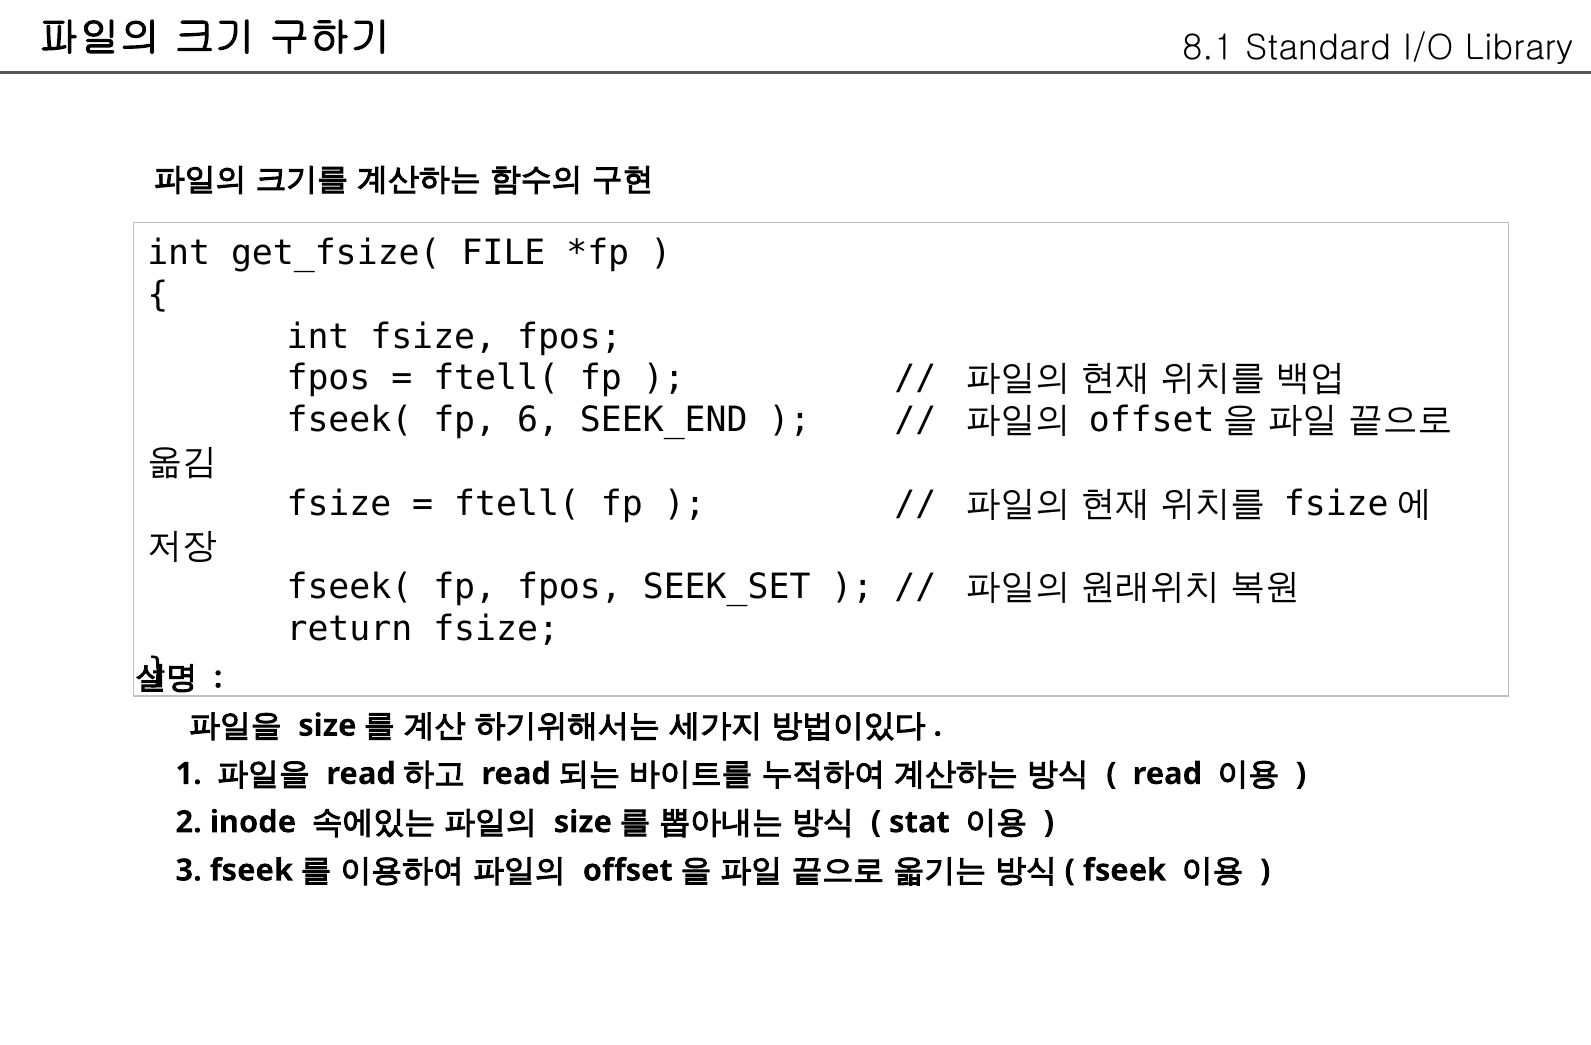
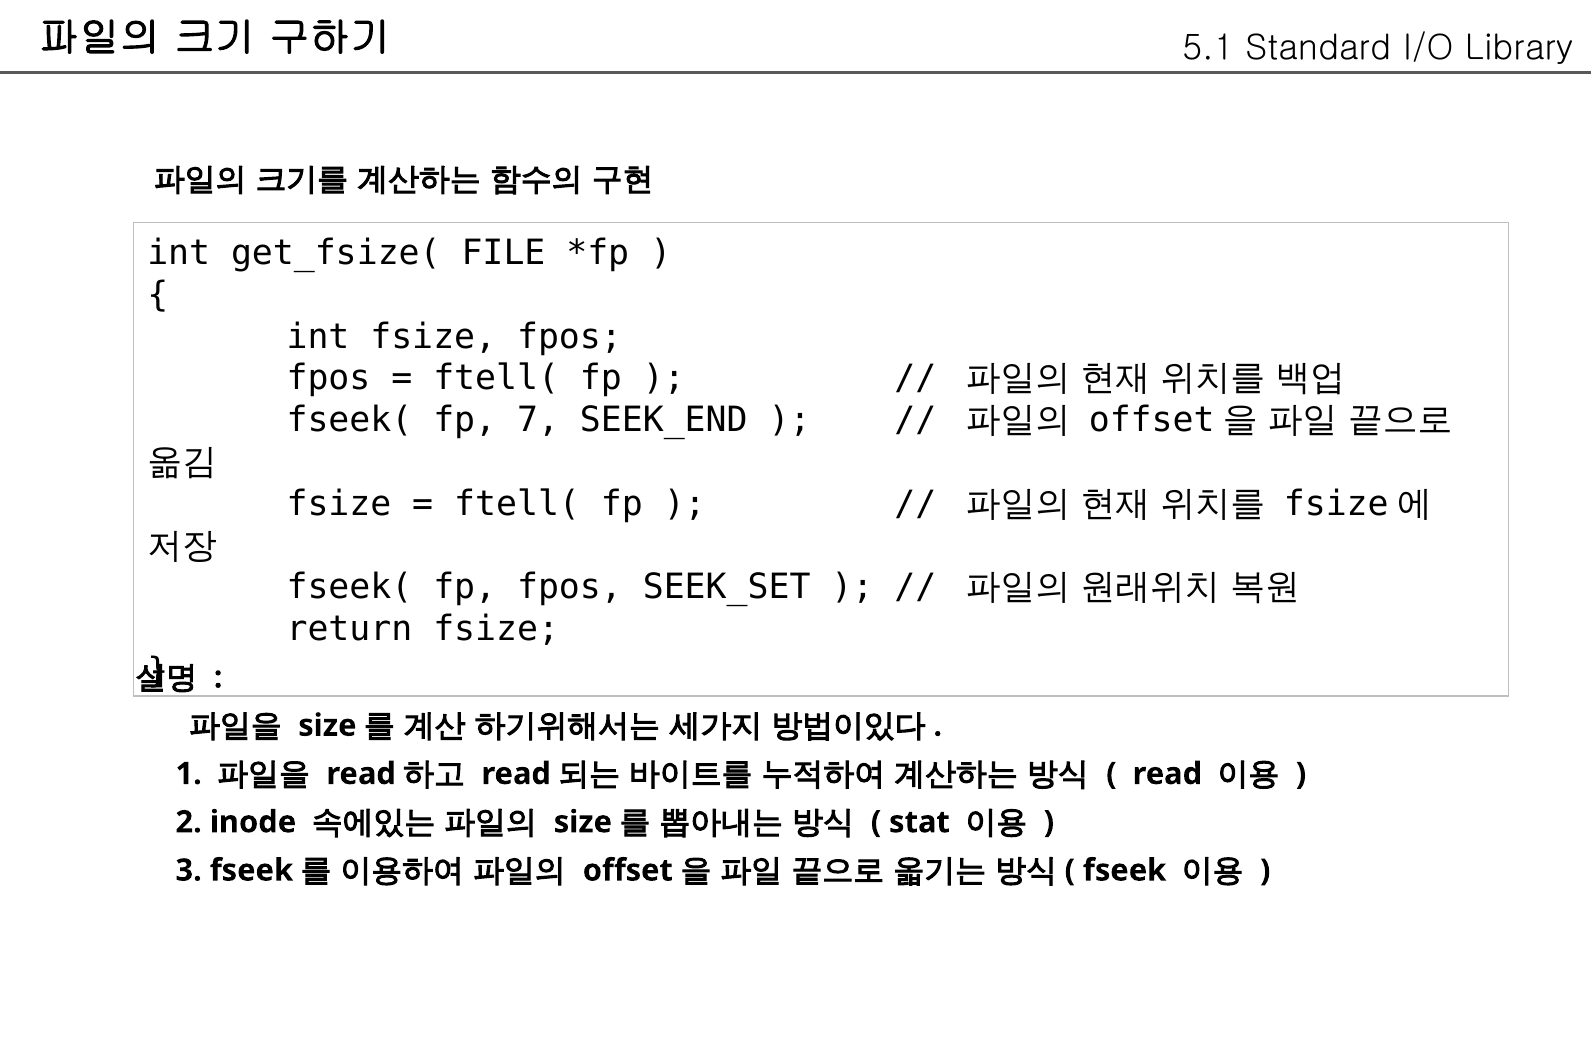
8.1: 8.1 -> 5.1 (1208, 48)
6: 6 -> 7 (538, 420)
